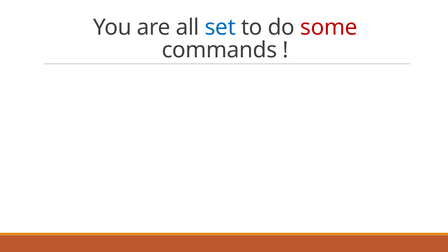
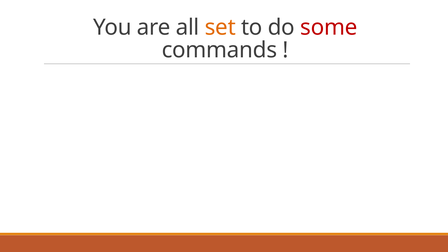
set colour: blue -> orange (220, 27)
